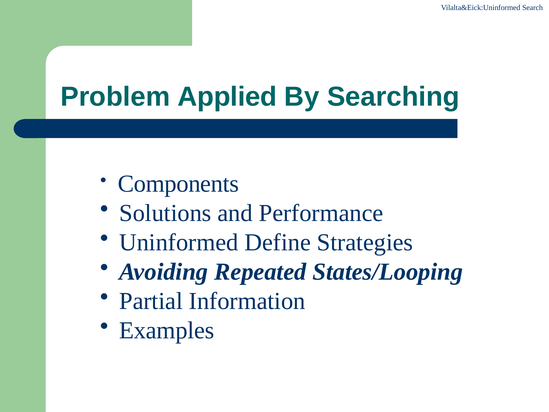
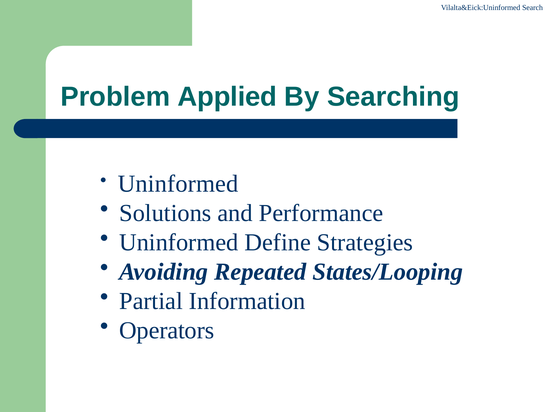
Components: Components -> Uninformed (178, 184)
Examples: Examples -> Operators (167, 330)
